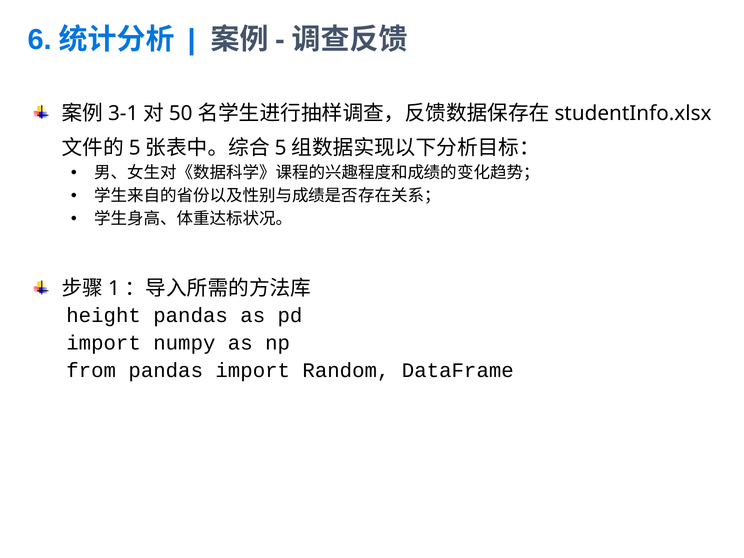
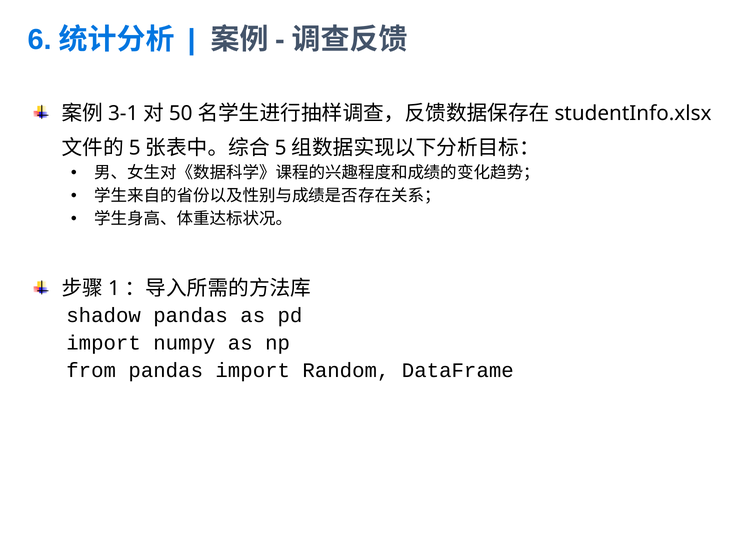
height: height -> shadow (104, 316)
